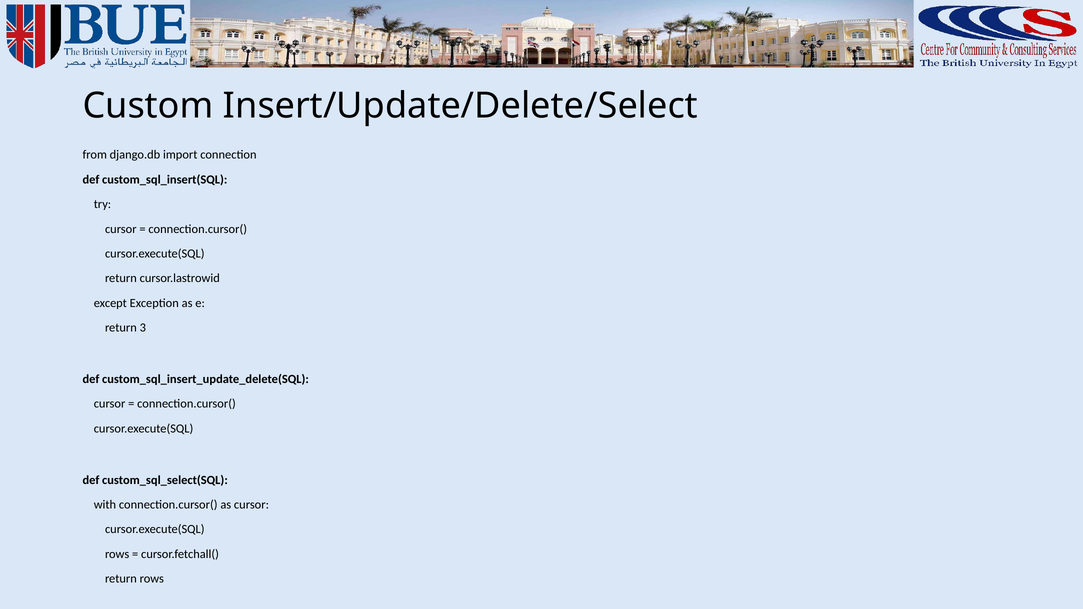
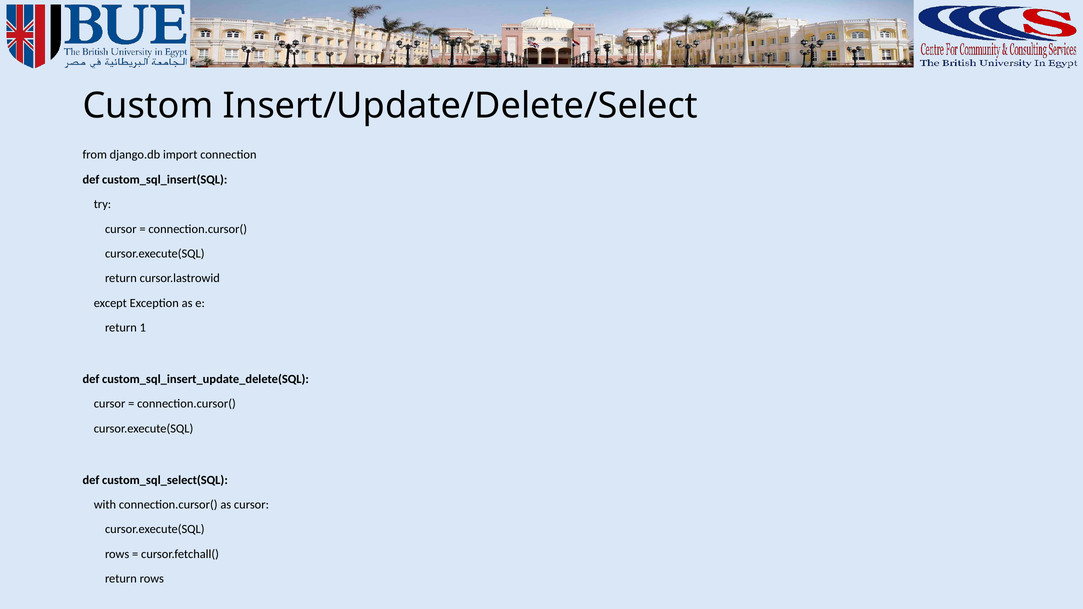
3: 3 -> 1 (143, 328)
